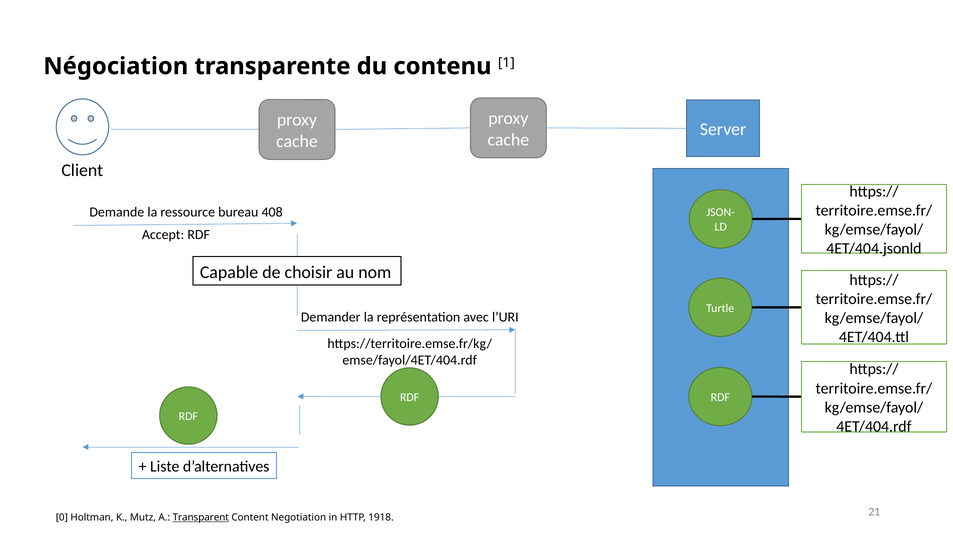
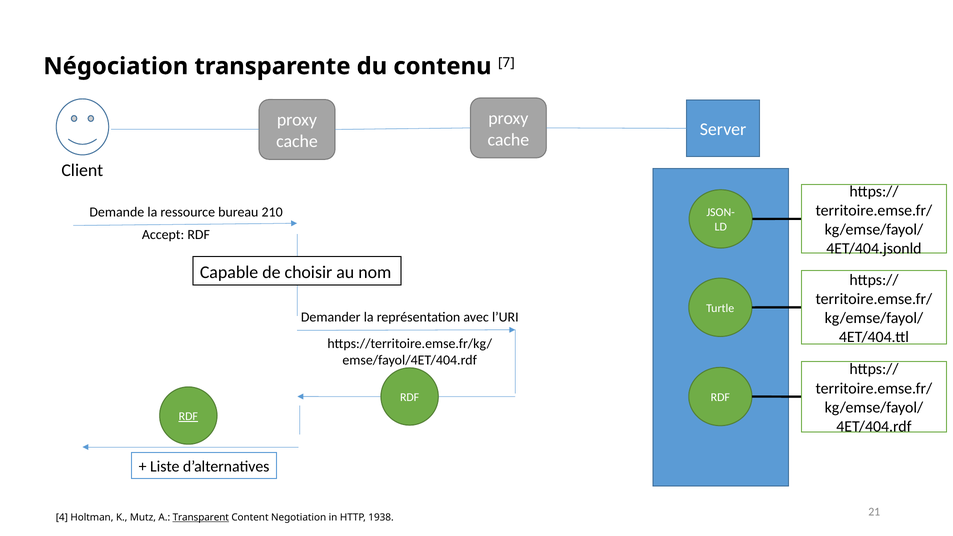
1: 1 -> 7 (506, 63)
408: 408 -> 210 (272, 212)
RDF underline: none -> present (188, 416)
0: 0 -> 4 (62, 518)
1918: 1918 -> 1938 (381, 518)
